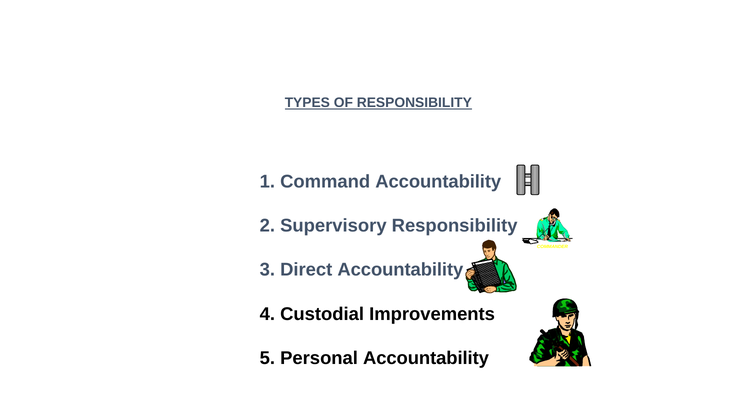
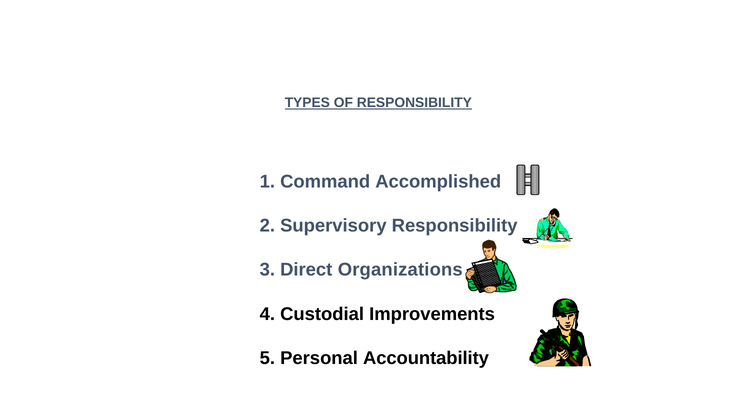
Command Accountability: Accountability -> Accomplished (438, 182)
Direct Accountability: Accountability -> Organizations (400, 270)
